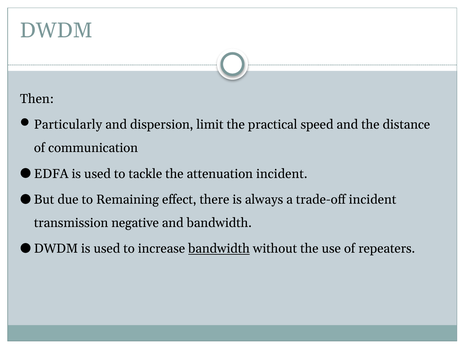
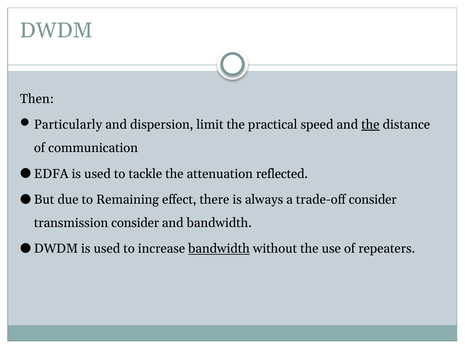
the underline: none -> present (370, 125)
attenuation incident: incident -> reflected (282, 174)
trade-off incident: incident -> consider (373, 199)
transmission negative: negative -> consider (135, 223)
